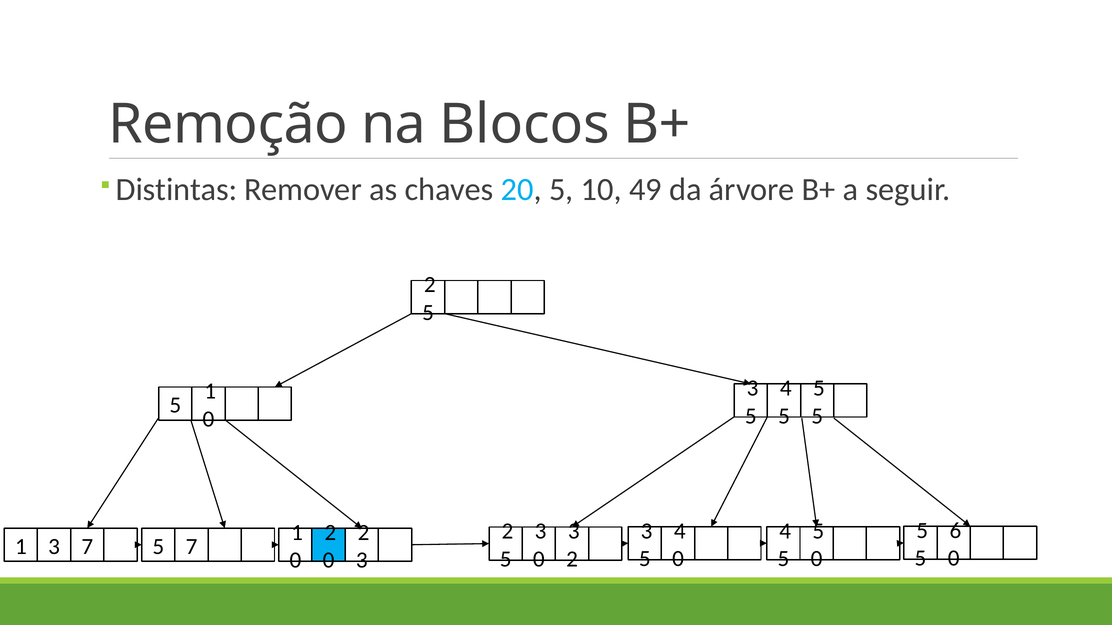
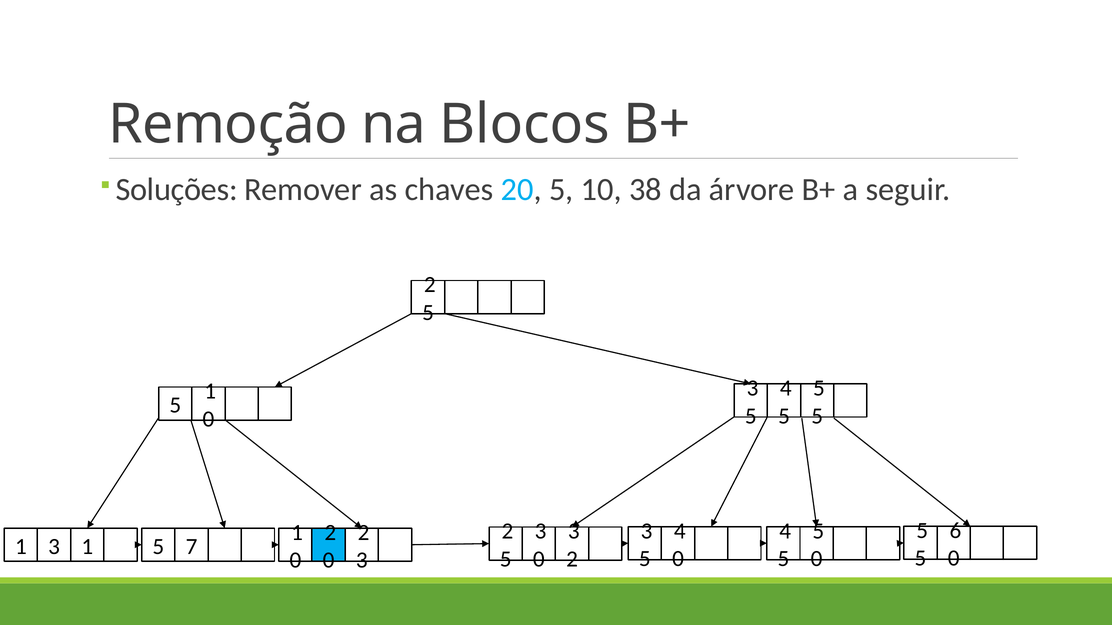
Distintas: Distintas -> Soluções (177, 190)
49: 49 -> 38 (645, 190)
3 7: 7 -> 1 (87, 547)
